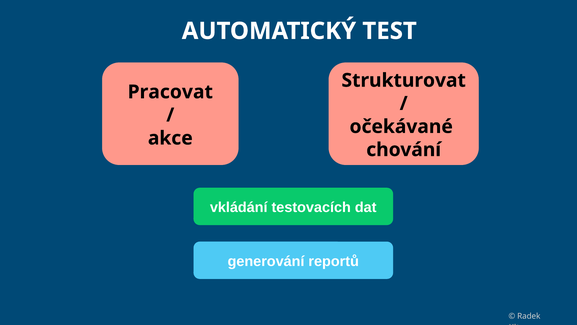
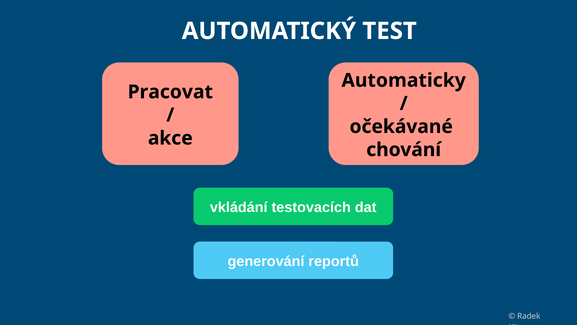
Strukturovat: Strukturovat -> Automaticky (404, 80)
